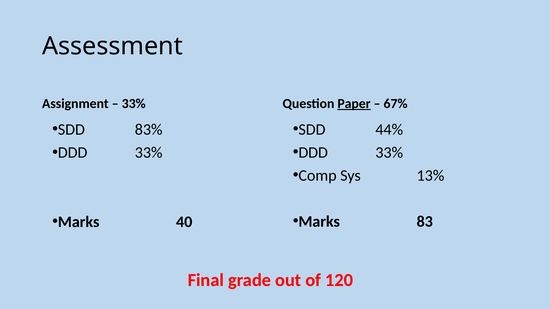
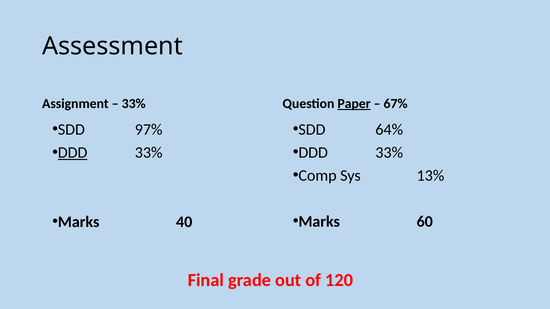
44%: 44% -> 64% (389, 130)
83%: 83% -> 97% (149, 130)
DDD underline: none -> present (73, 153)
83: 83 -> 60 (425, 222)
